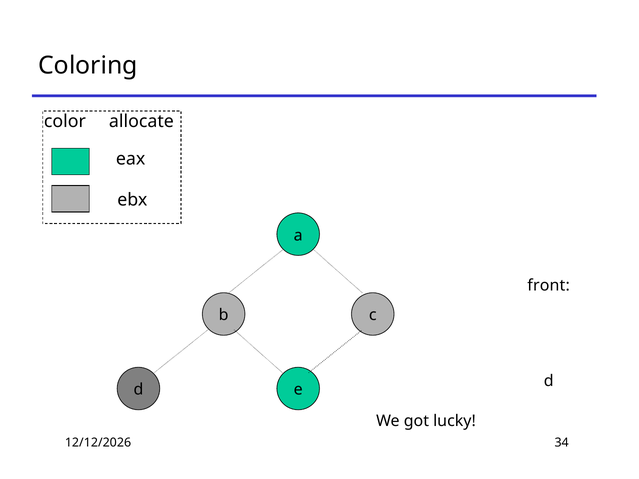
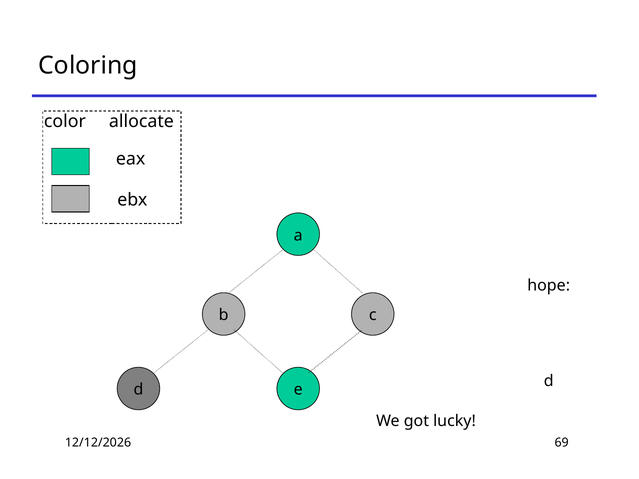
front: front -> hope (549, 285)
34: 34 -> 69 (562, 443)
